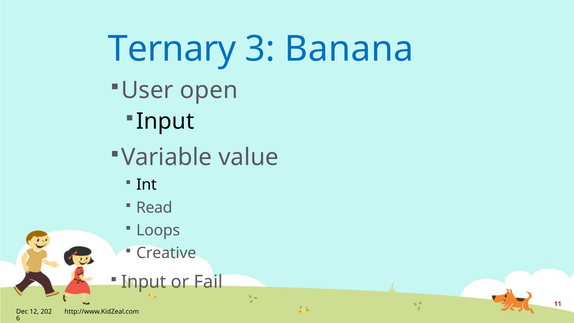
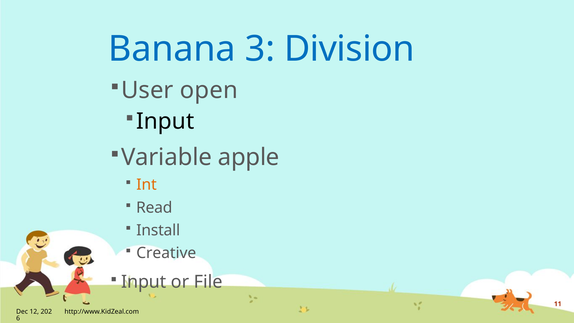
Ternary: Ternary -> Banana (172, 49)
Banana: Banana -> Division (349, 49)
value: value -> apple (249, 157)
Int colour: black -> orange (146, 185)
Loops: Loops -> Install (158, 230)
Fail: Fail -> File (208, 282)
